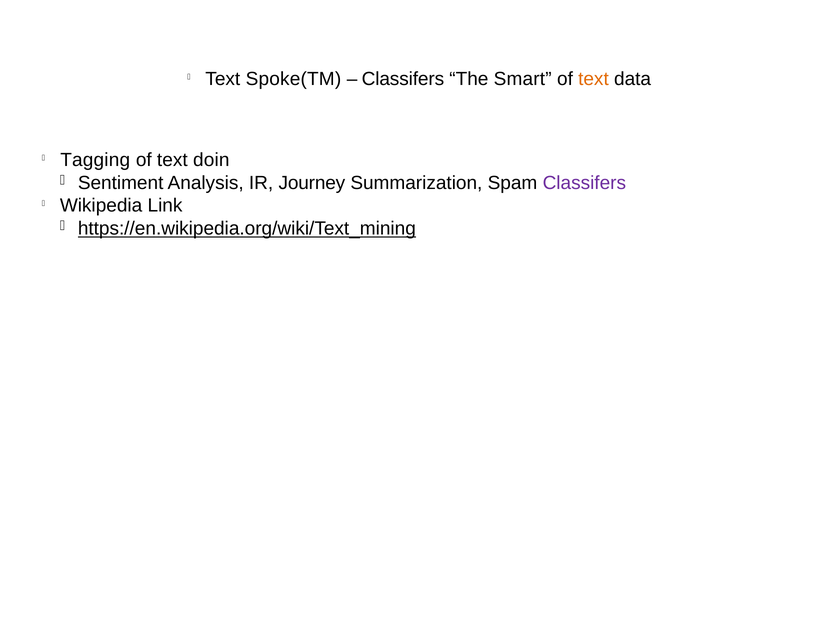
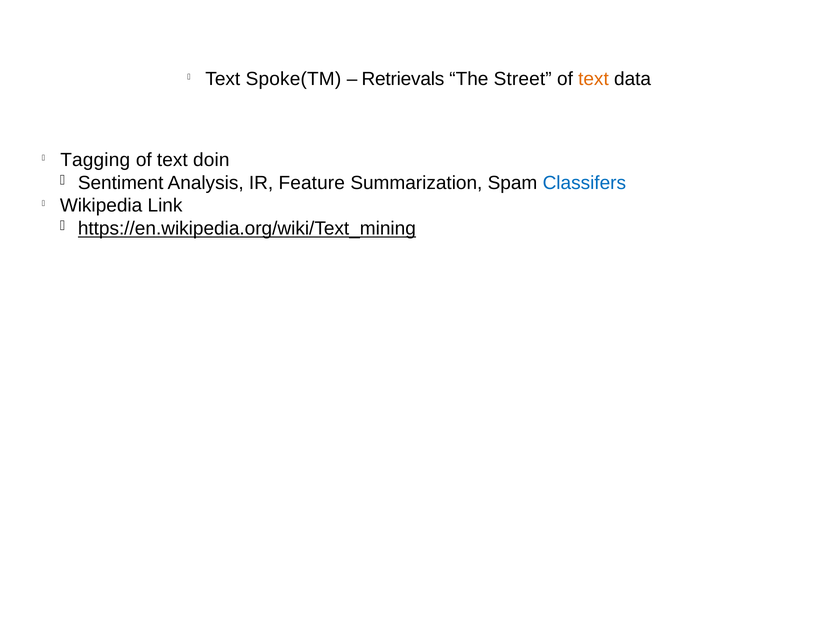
Classifers: Classifers -> Retrievals (403, 79)
Smart: Smart -> Street (523, 79)
Journey: Journey -> Feature (312, 183)
Classifers colour: purple -> blue (584, 183)
